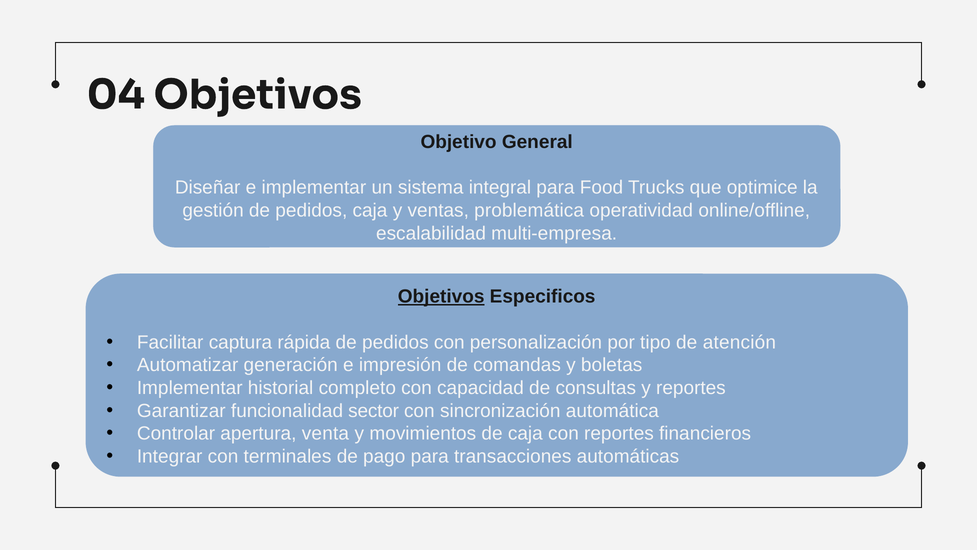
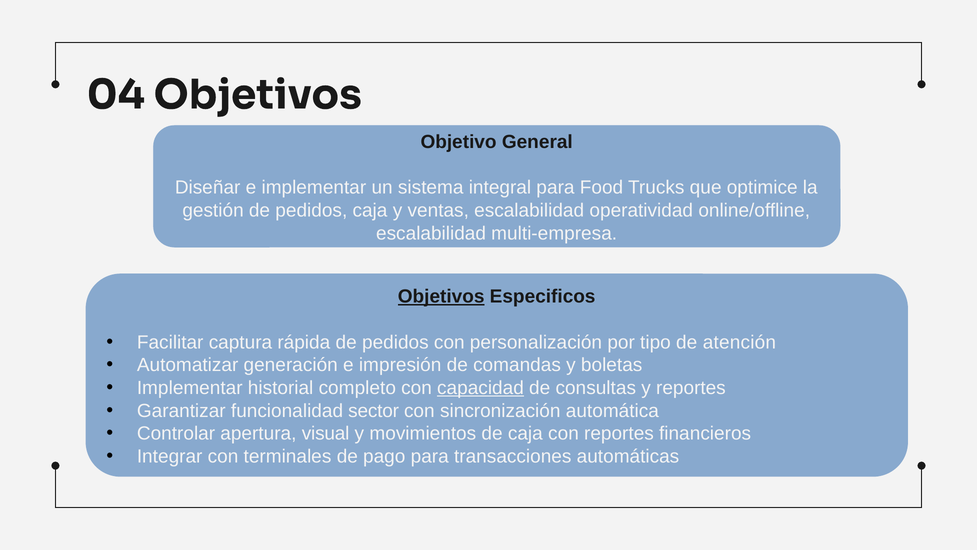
ventas problemática: problemática -> escalabilidad (529, 210)
capacidad underline: none -> present (480, 388)
venta: venta -> visual (326, 433)
